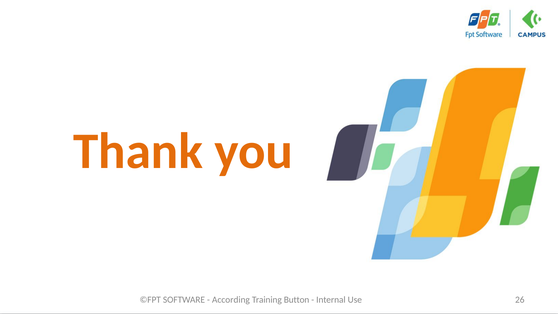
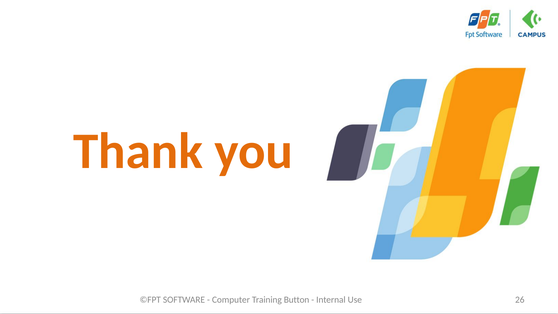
According: According -> Computer (231, 300)
